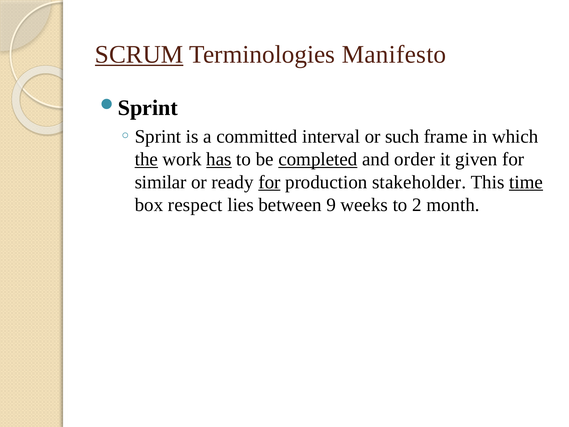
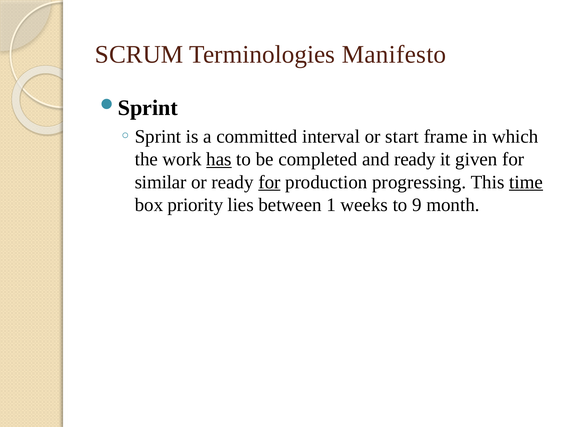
SCRUM underline: present -> none (139, 54)
such: such -> start (402, 136)
the underline: present -> none (146, 159)
completed underline: present -> none (318, 159)
and order: order -> ready (415, 159)
stakeholder: stakeholder -> progressing (419, 182)
respect: respect -> priority (195, 205)
9: 9 -> 1 (331, 205)
2: 2 -> 9 (417, 205)
